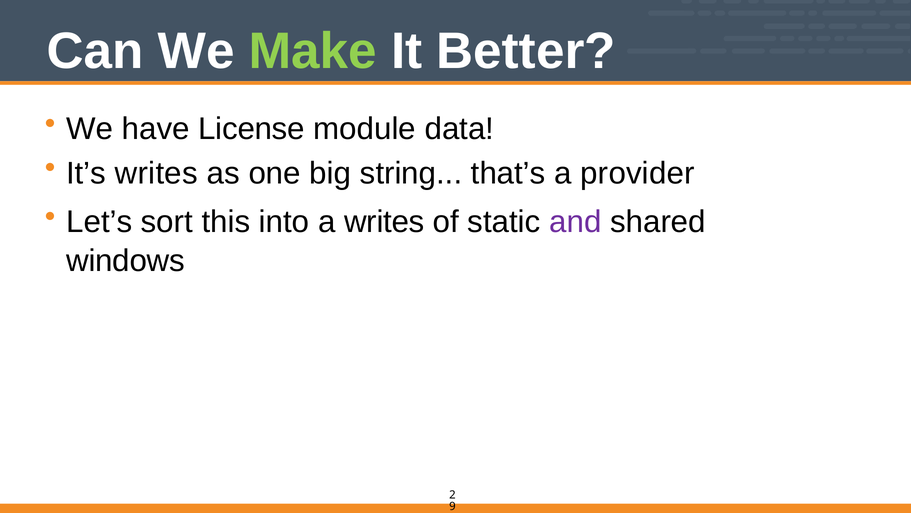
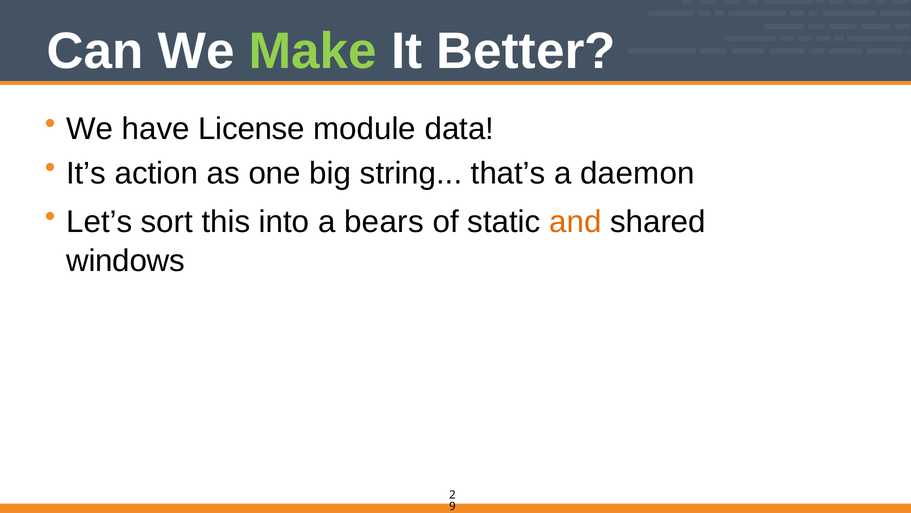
It’s writes: writes -> action (156, 173)
provider: provider -> daemon (638, 173)
a writes: writes -> bears (384, 222)
and colour: purple -> orange (575, 222)
